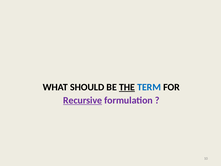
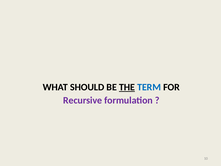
Recursive underline: present -> none (83, 100)
